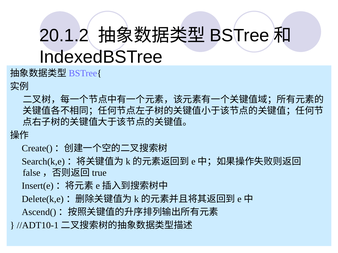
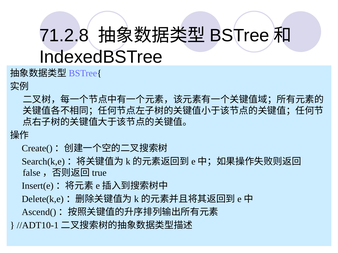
20.1.2: 20.1.2 -> 71.2.8 (64, 36)
